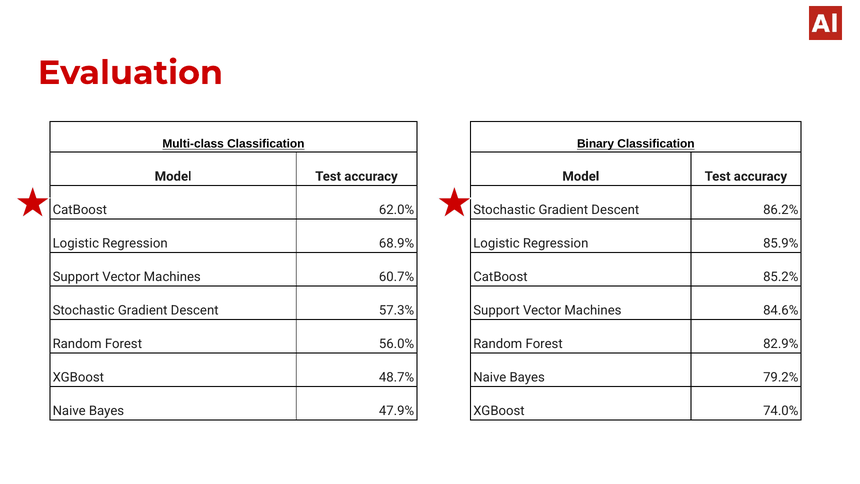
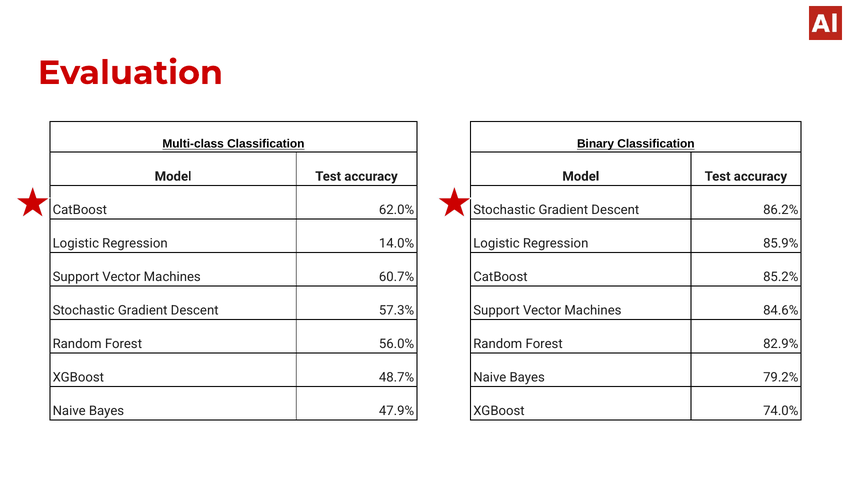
68.9%: 68.9% -> 14.0% (397, 243)
